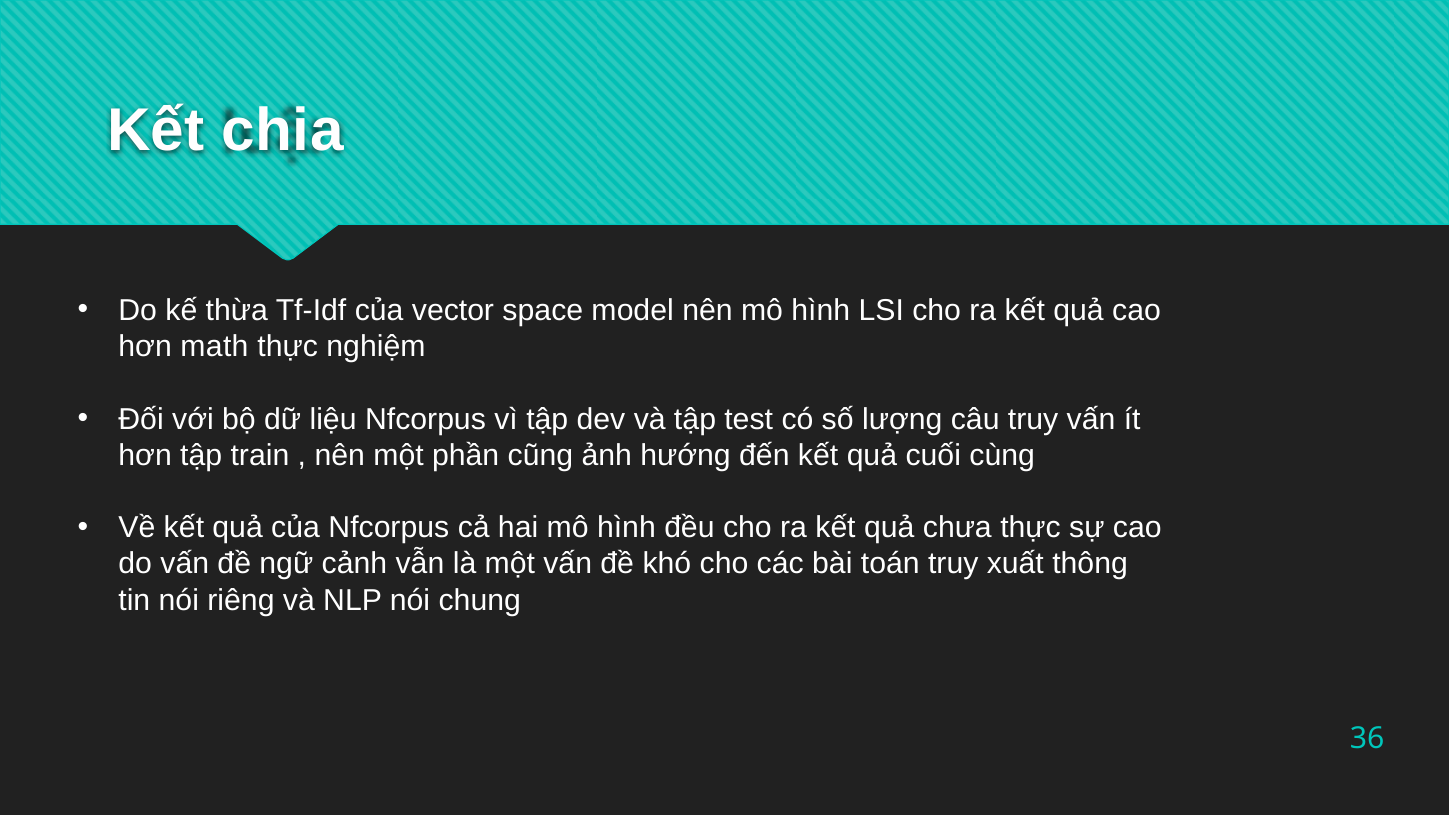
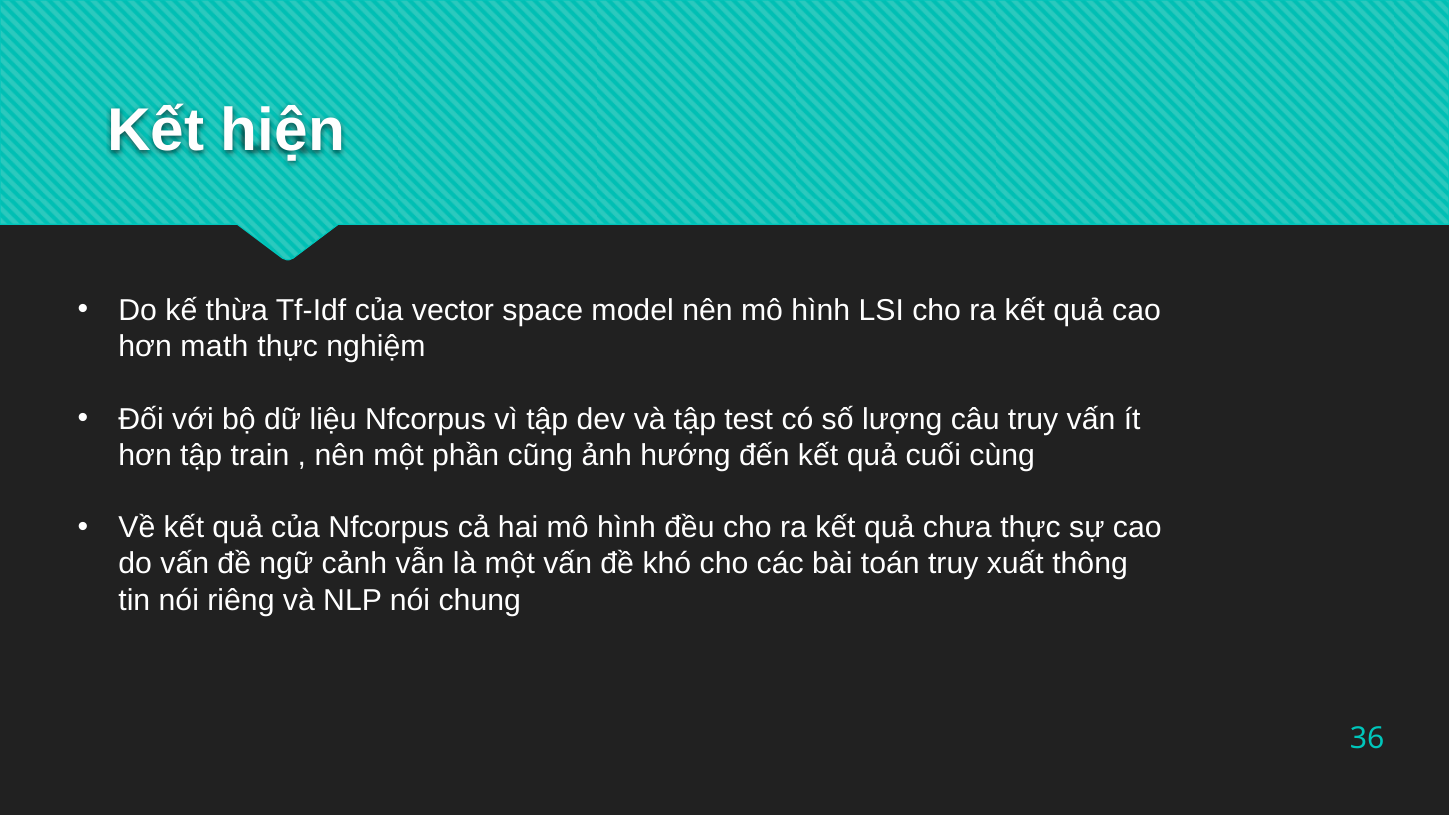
chia: chia -> hiện (283, 131)
